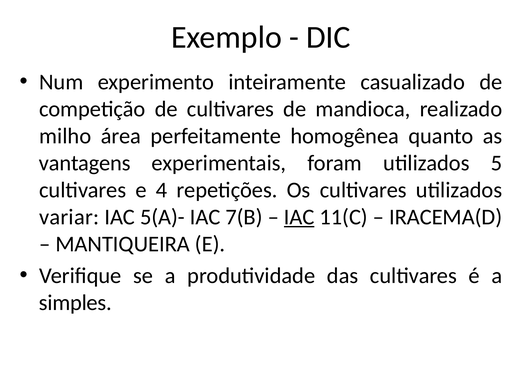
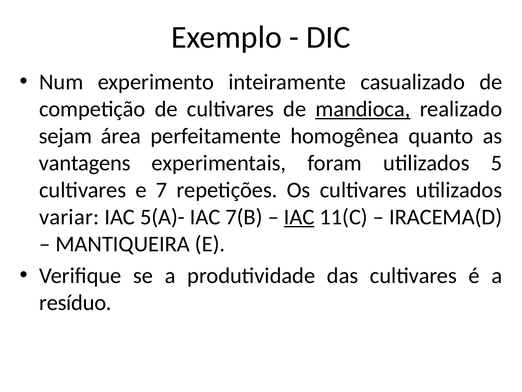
mandioca underline: none -> present (363, 109)
milho: milho -> sejam (65, 136)
4: 4 -> 7 (162, 190)
simples: simples -> resíduo (75, 302)
